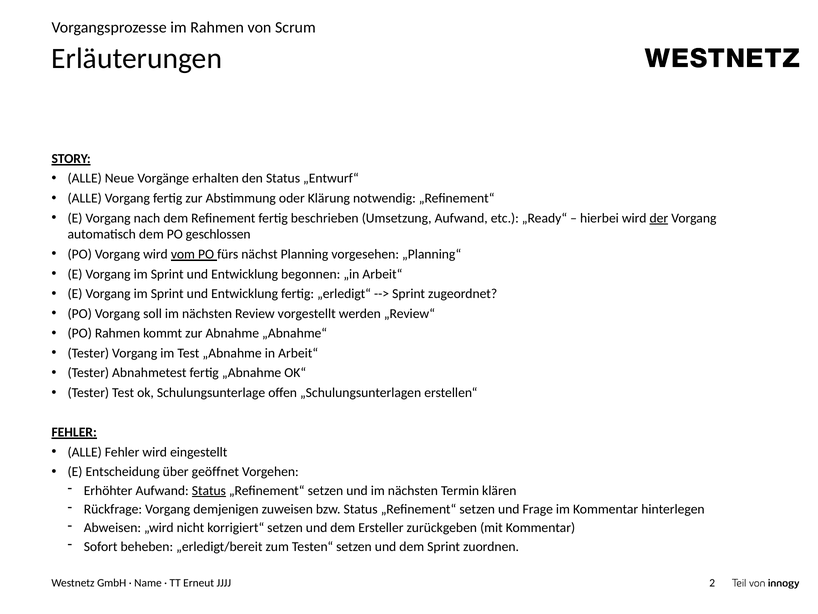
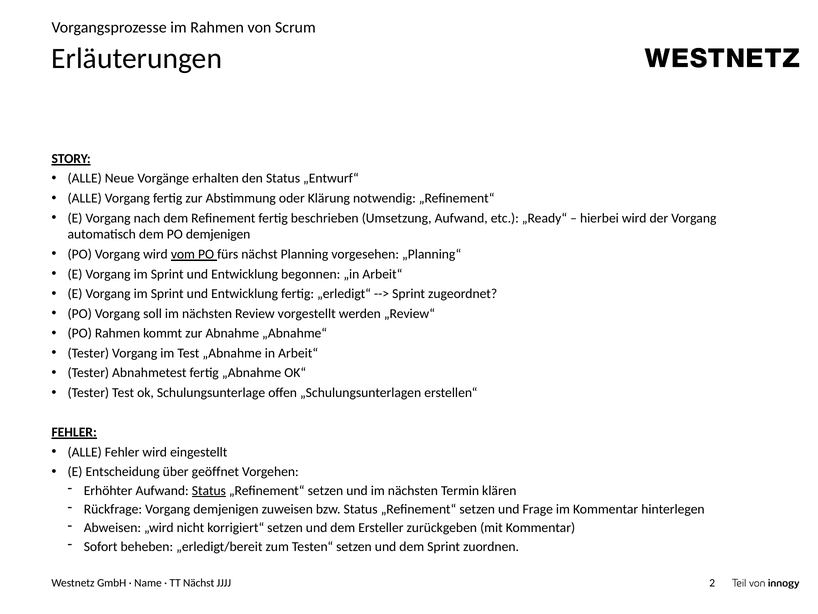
der underline: present -> none (659, 218)
PO geschlossen: geschlossen -> demjenigen (218, 234)
TT Erneut: Erneut -> Nächst (199, 583)
